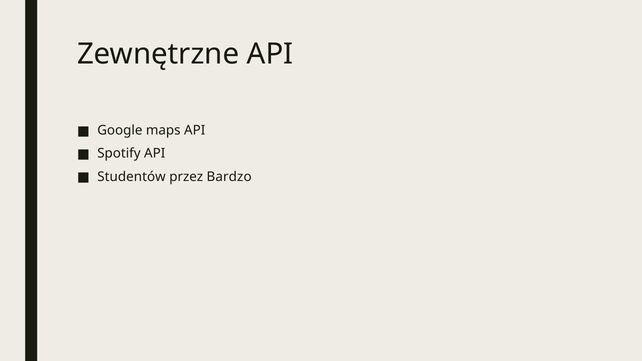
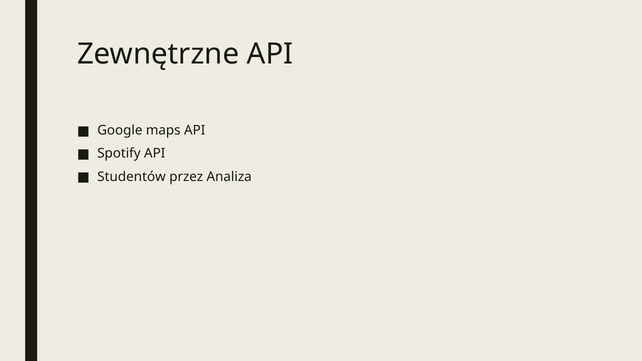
Bardzo: Bardzo -> Analiza (229, 177)
